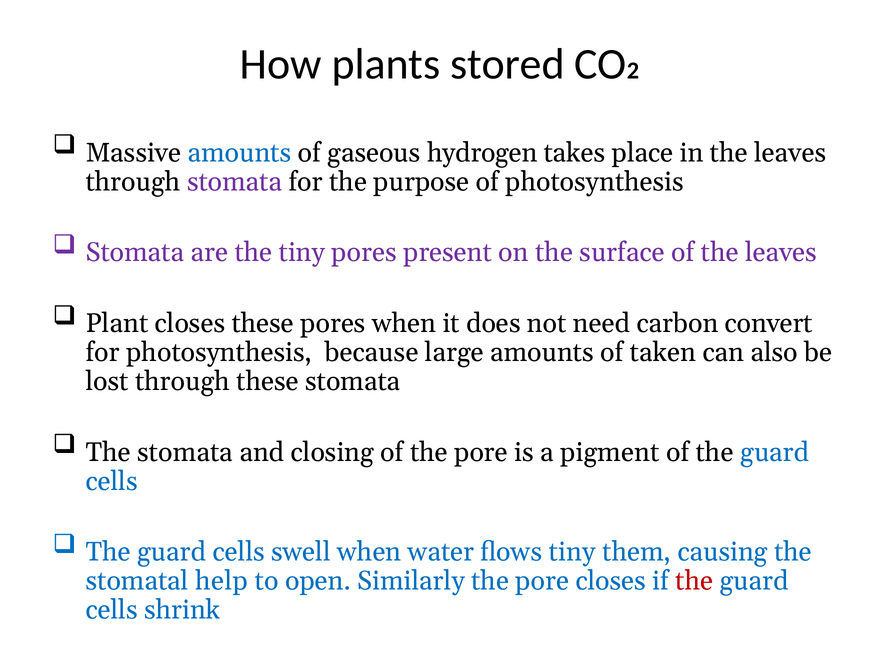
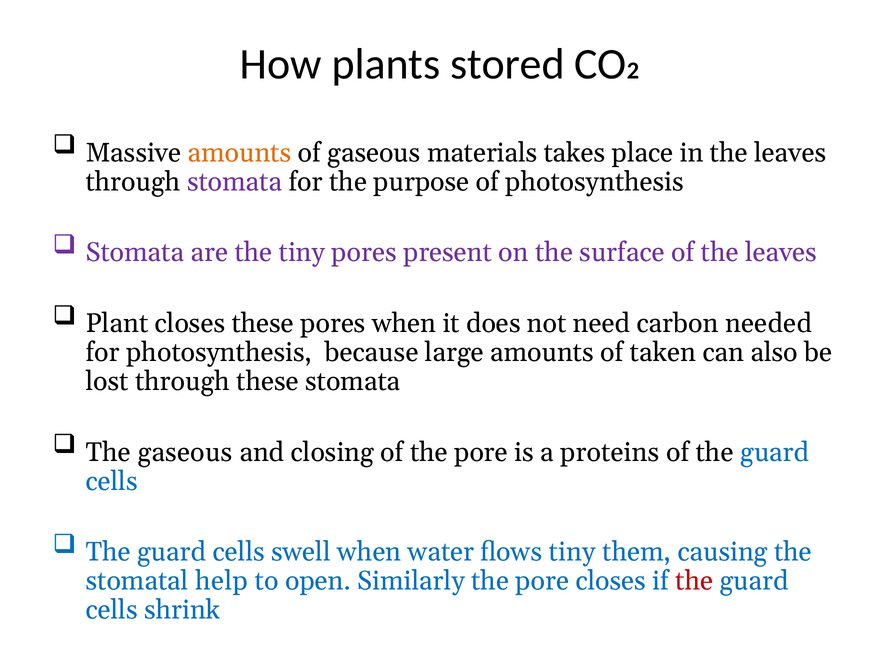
amounts colour: blue -> orange (240, 153)
hydrogen: hydrogen -> materials (482, 153)
convert: convert -> needed (769, 324)
The stomata: stomata -> gaseous (185, 452)
pigment: pigment -> proteins (610, 452)
